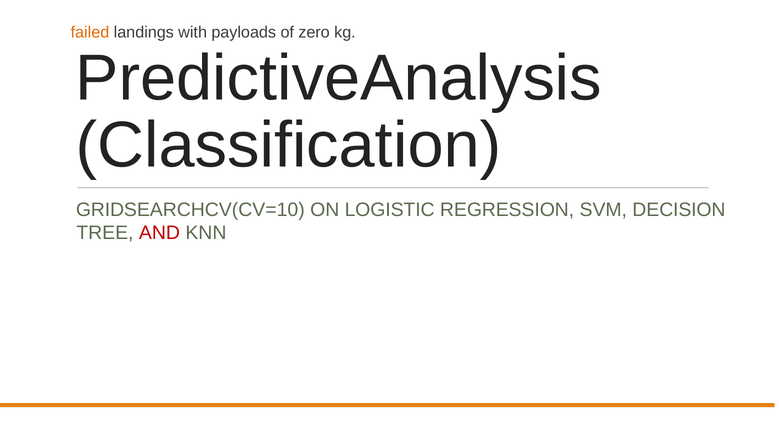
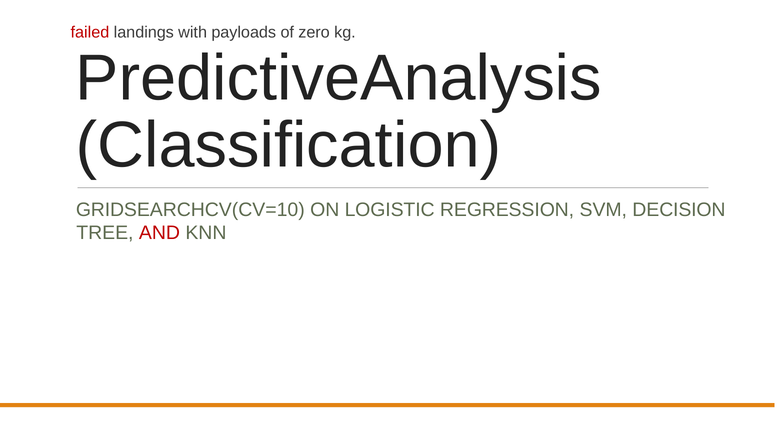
failed colour: orange -> red (90, 32)
